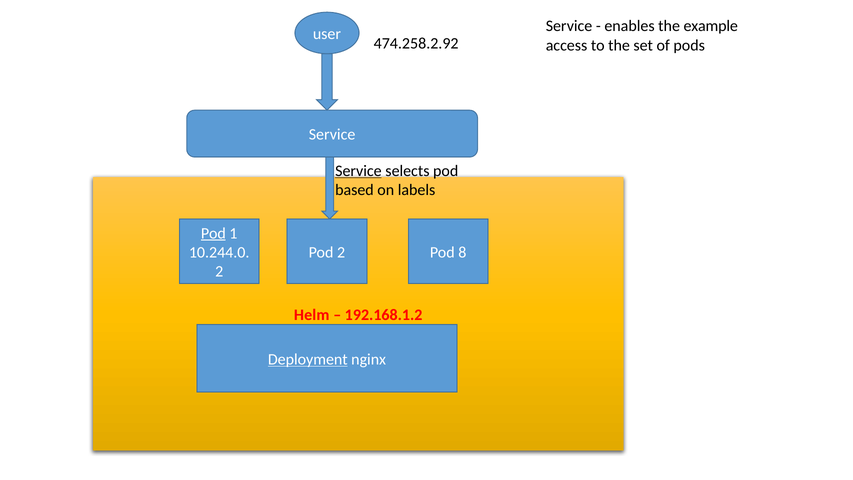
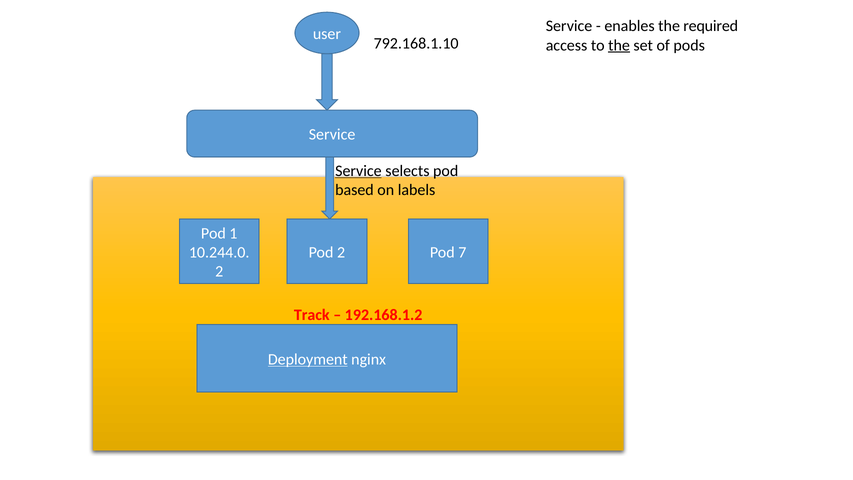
example: example -> required (711, 26)
474.258.2.92: 474.258.2.92 -> 792.168.1.10 (416, 43)
the underline: none -> present (619, 45)
Pod underline: present -> none (213, 233)
8: 8 -> 7 (462, 252)
Helm: Helm -> Track (312, 315)
